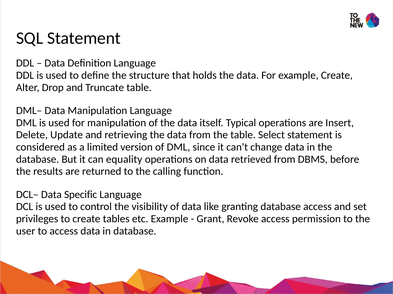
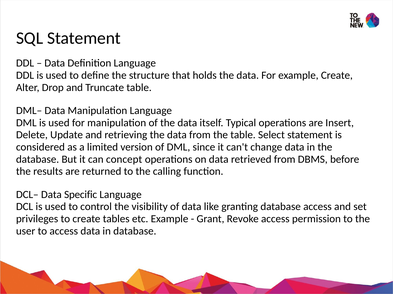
equality: equality -> concept (124, 160)
